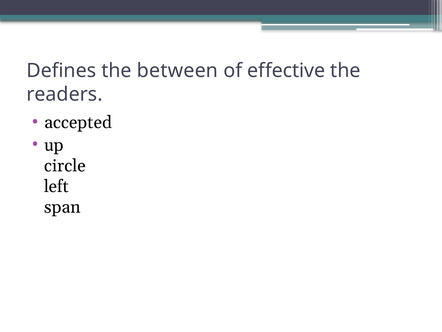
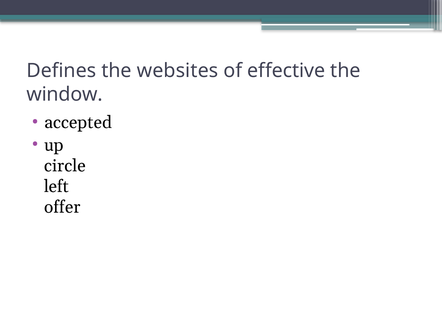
between: between -> websites (178, 71)
readers: readers -> window (65, 94)
span: span -> offer (62, 207)
